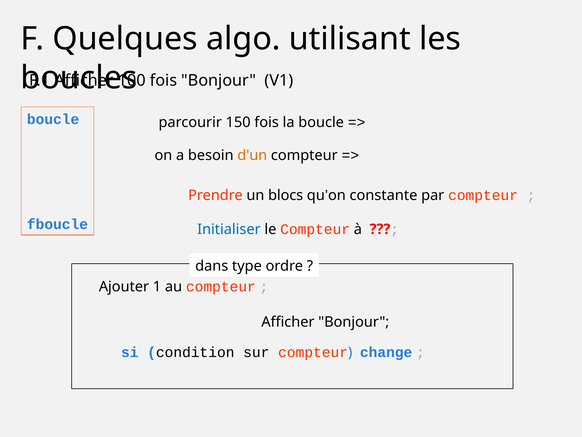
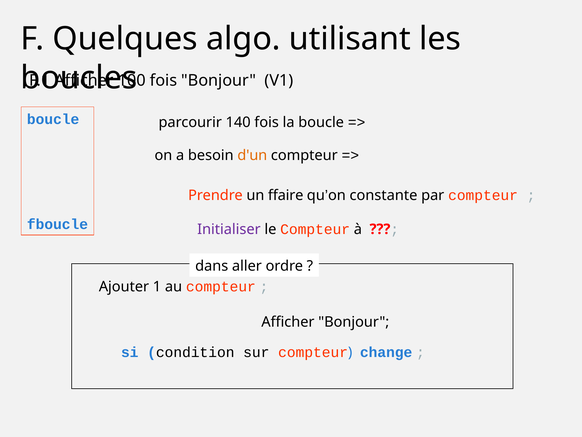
150: 150 -> 140 (238, 122)
blocs: blocs -> ffaire (286, 195)
Initialiser colour: blue -> purple (229, 229)
type: type -> aller (247, 266)
